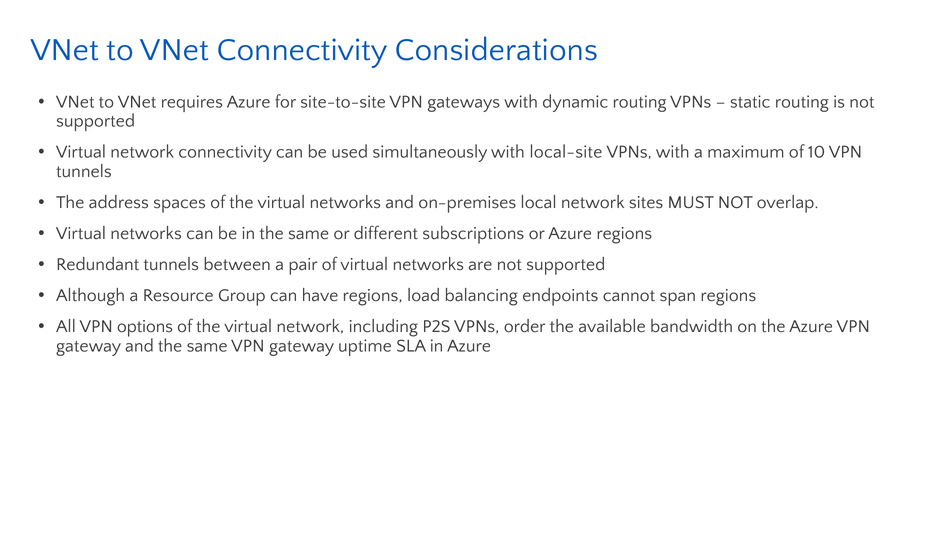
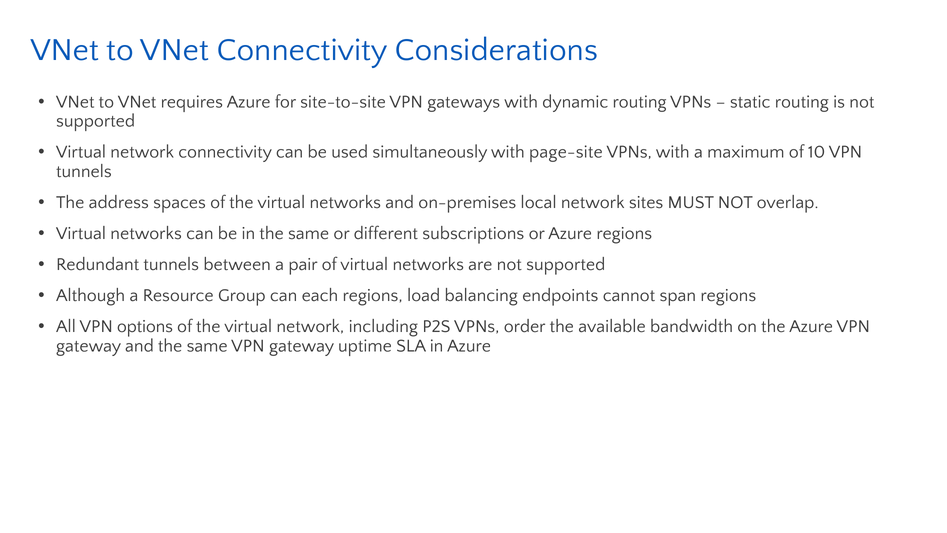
local-site: local-site -> page-site (566, 152)
have: have -> each (320, 295)
